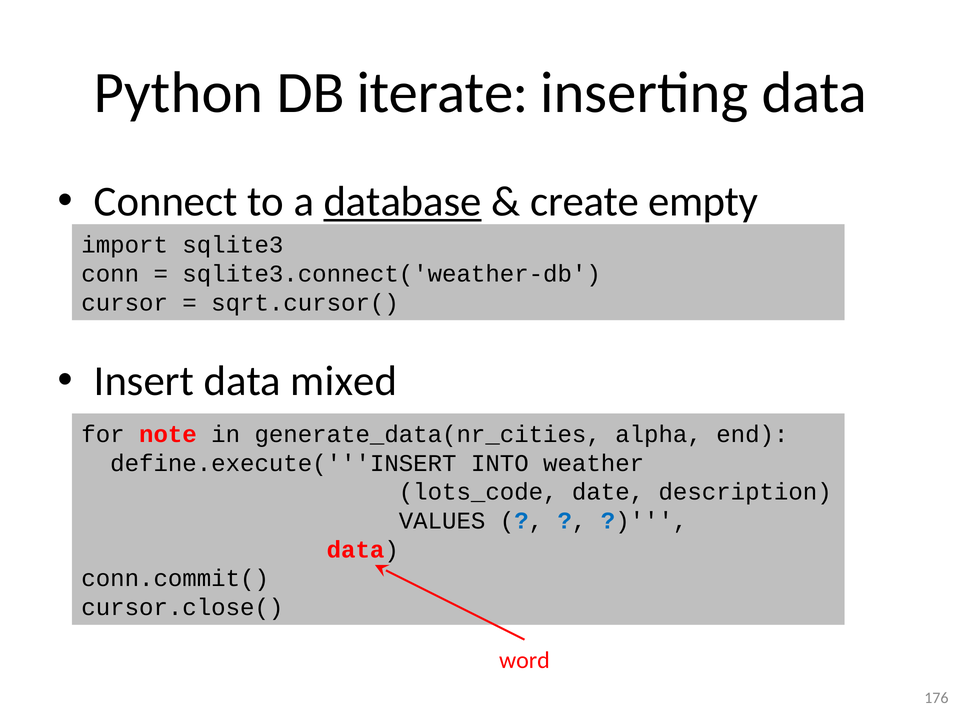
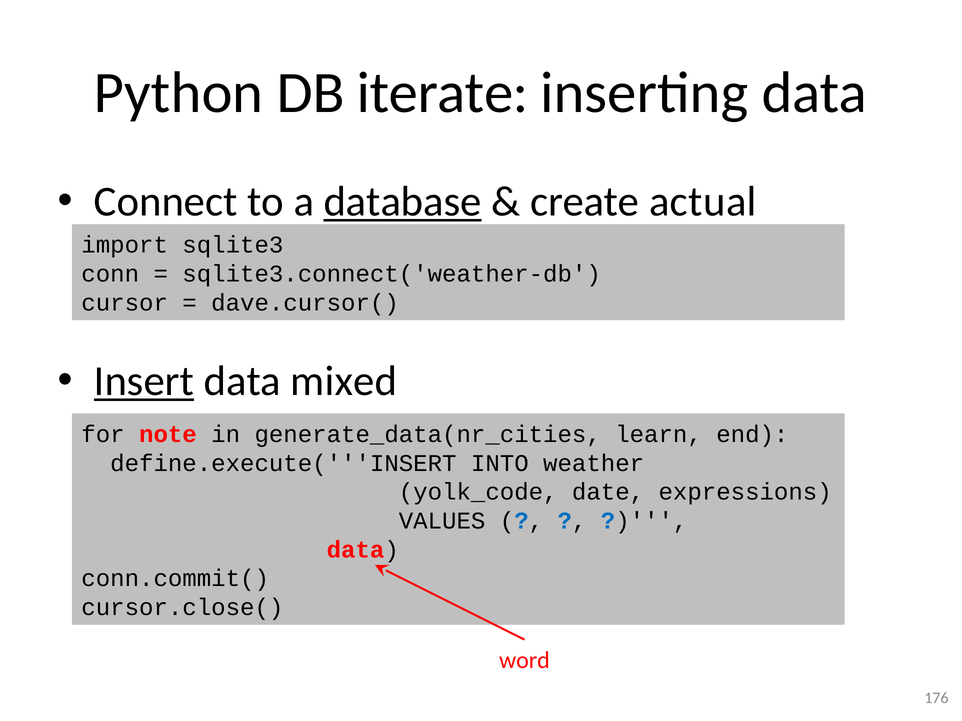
empty: empty -> actual (703, 202)
sqrt.cursor(: sqrt.cursor( -> dave.cursor( (305, 303)
Insert underline: none -> present (144, 381)
alpha: alpha -> learn (659, 435)
lots_code: lots_code -> yolk_code (478, 492)
description: description -> expressions (745, 492)
